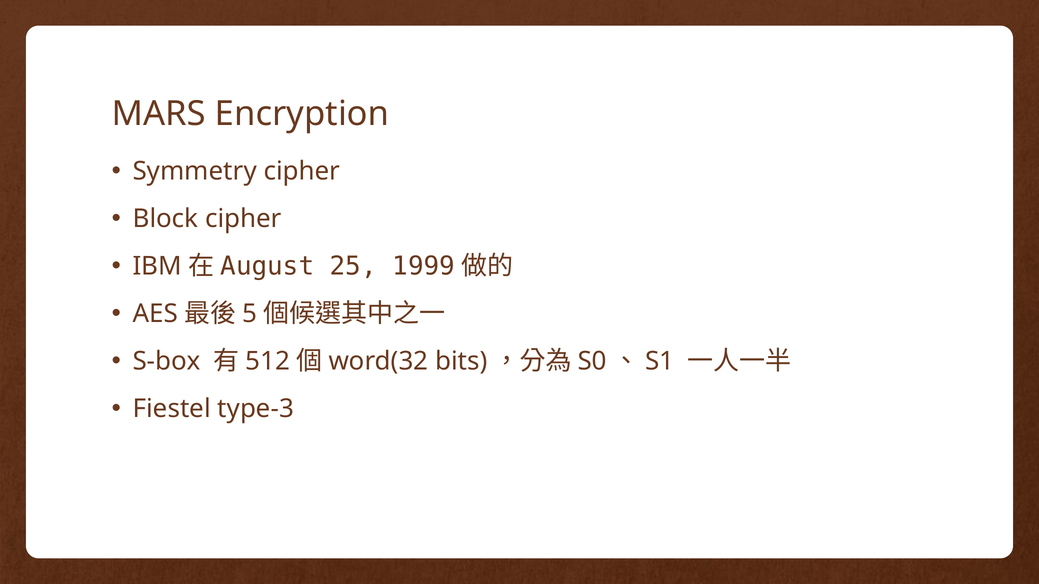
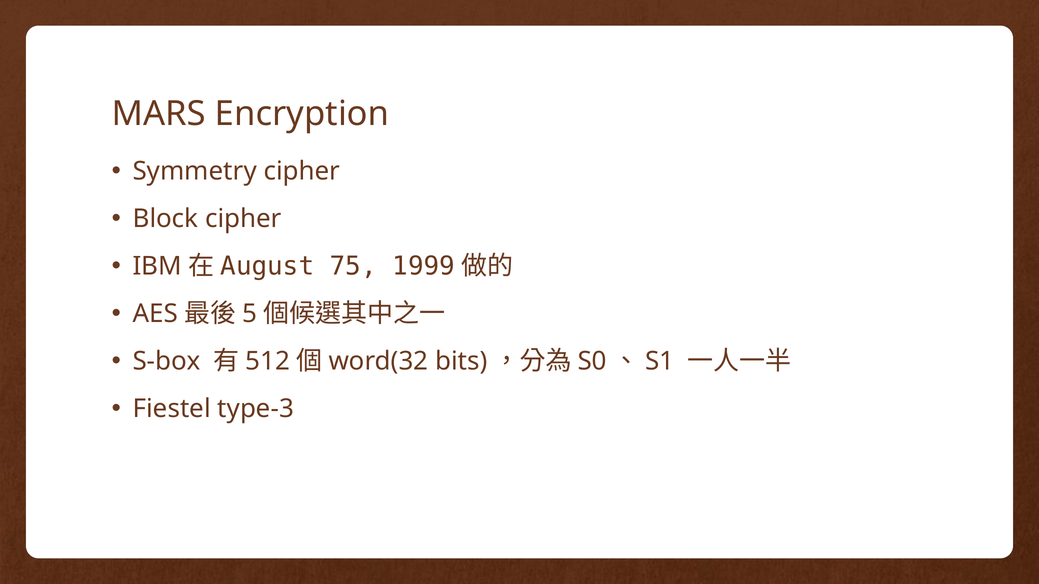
25: 25 -> 75 (353, 267)
